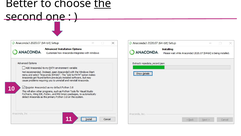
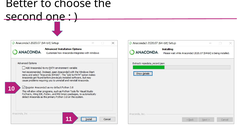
the underline: present -> none (103, 4)
